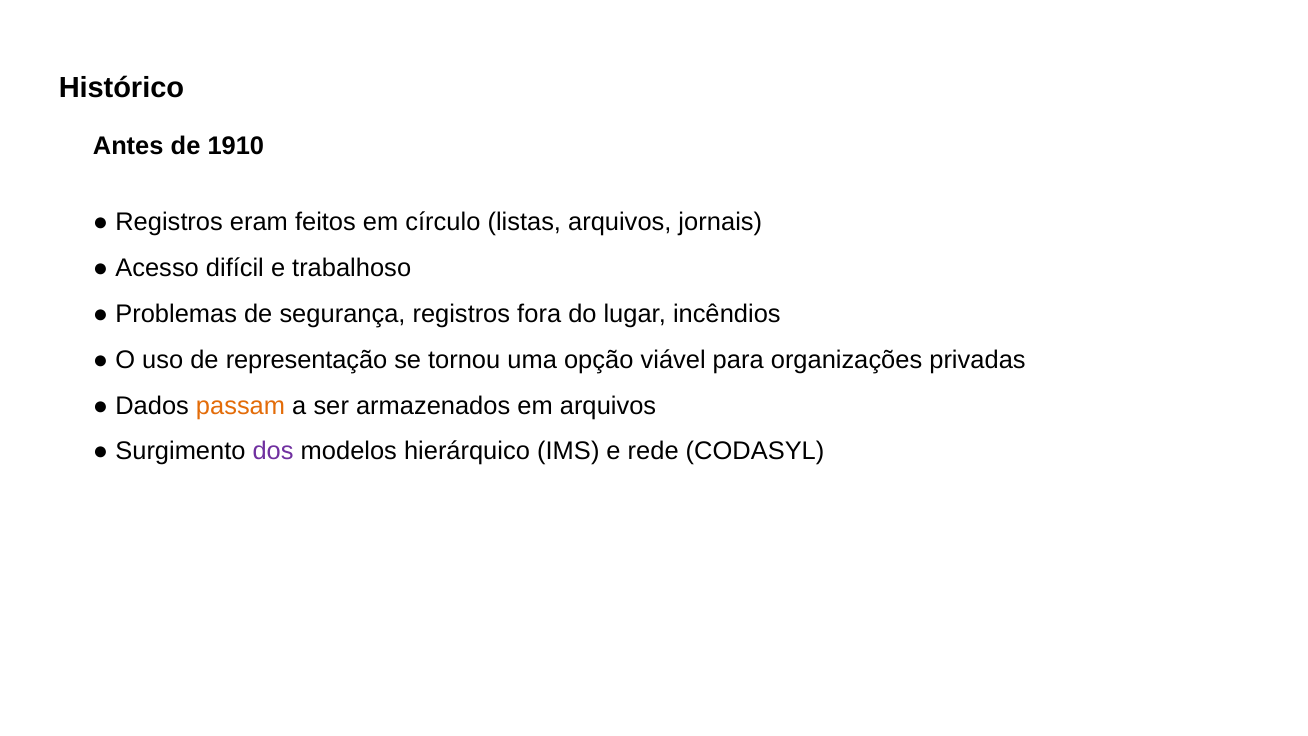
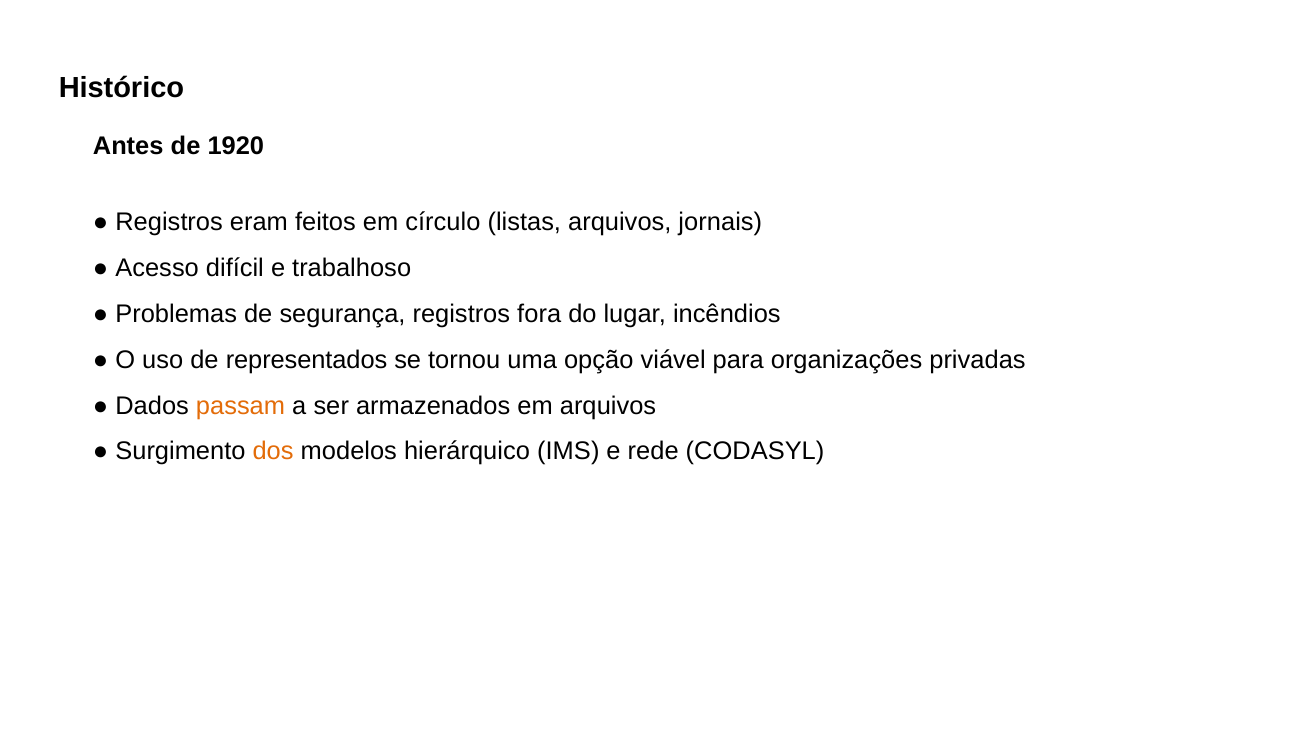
1910: 1910 -> 1920 (236, 146)
representação: representação -> representados (307, 360)
dos colour: purple -> orange (273, 451)
